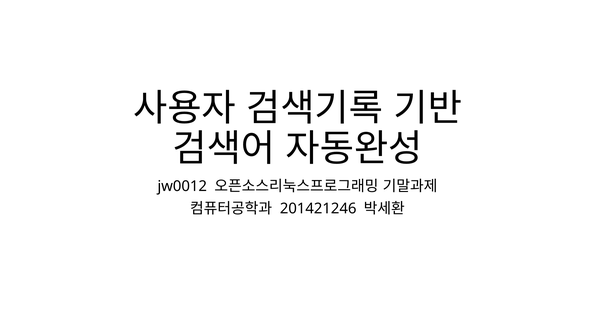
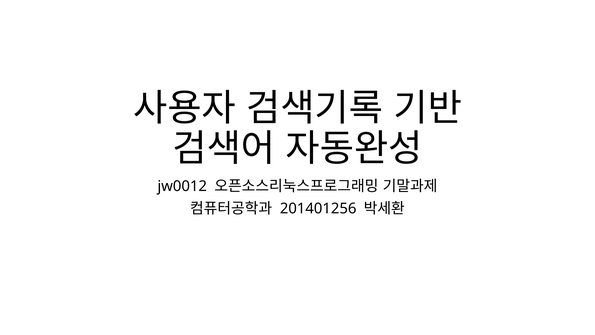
201421246: 201421246 -> 201401256 (318, 208)
